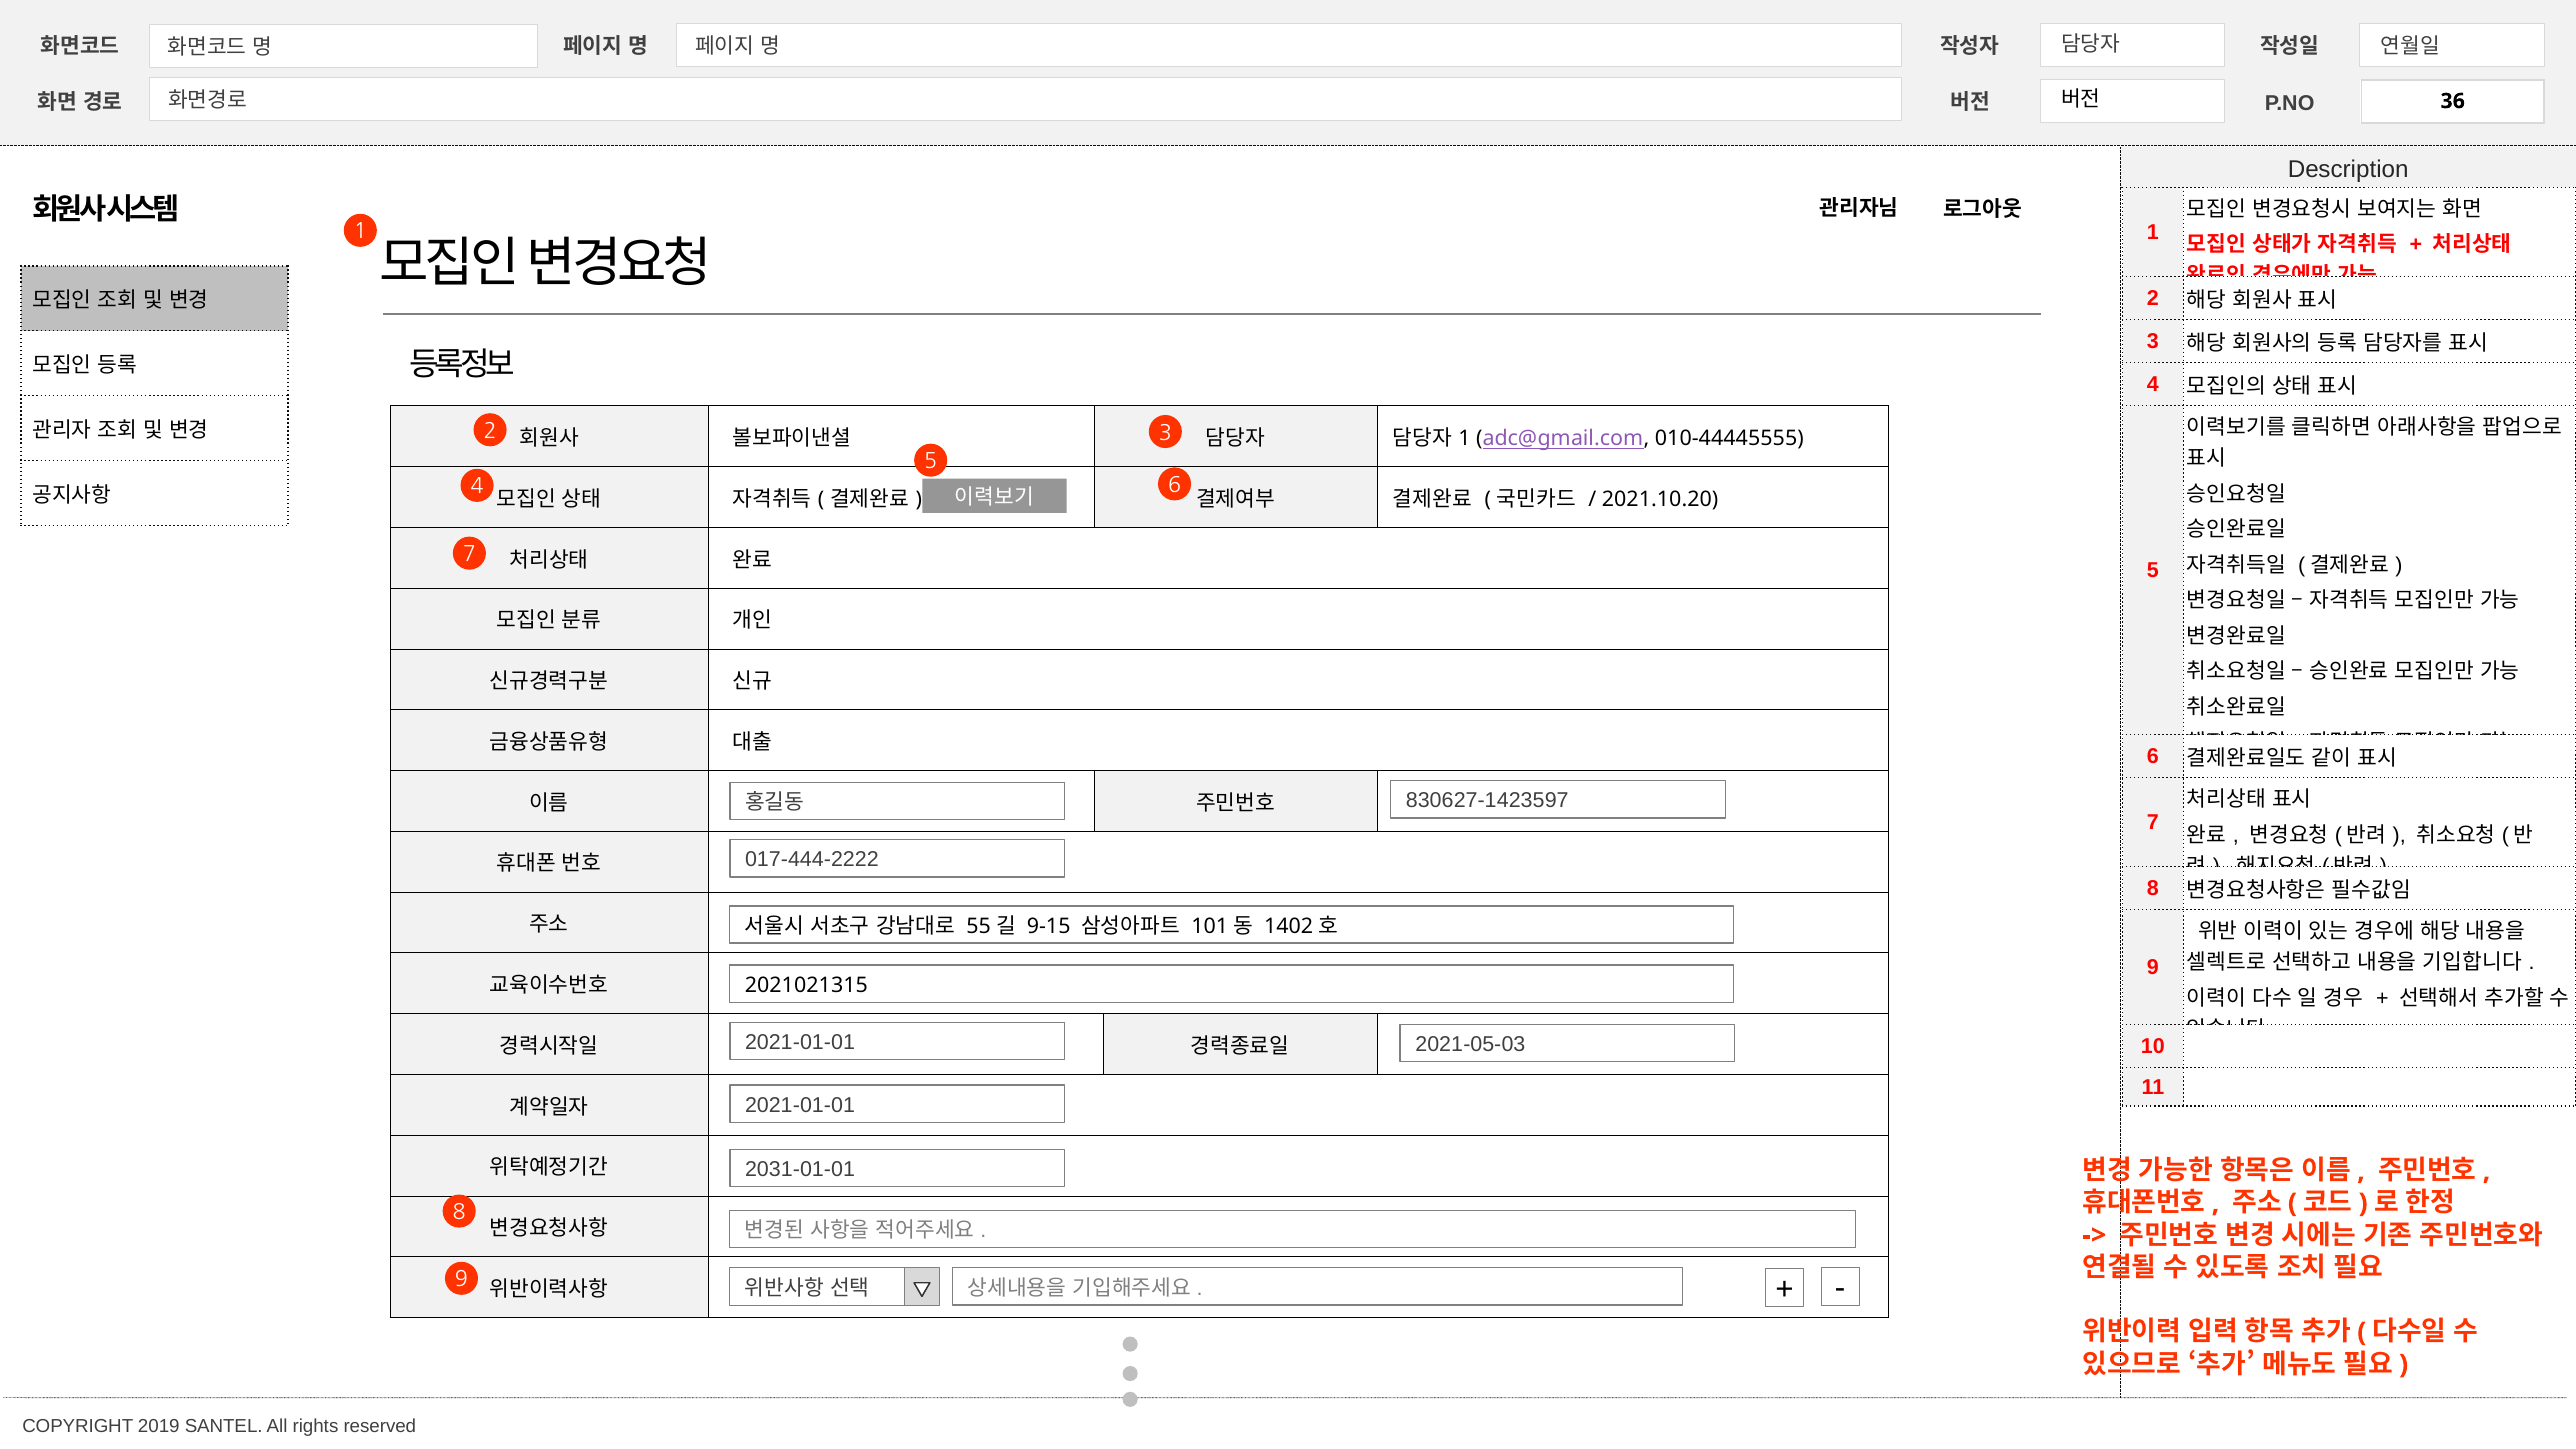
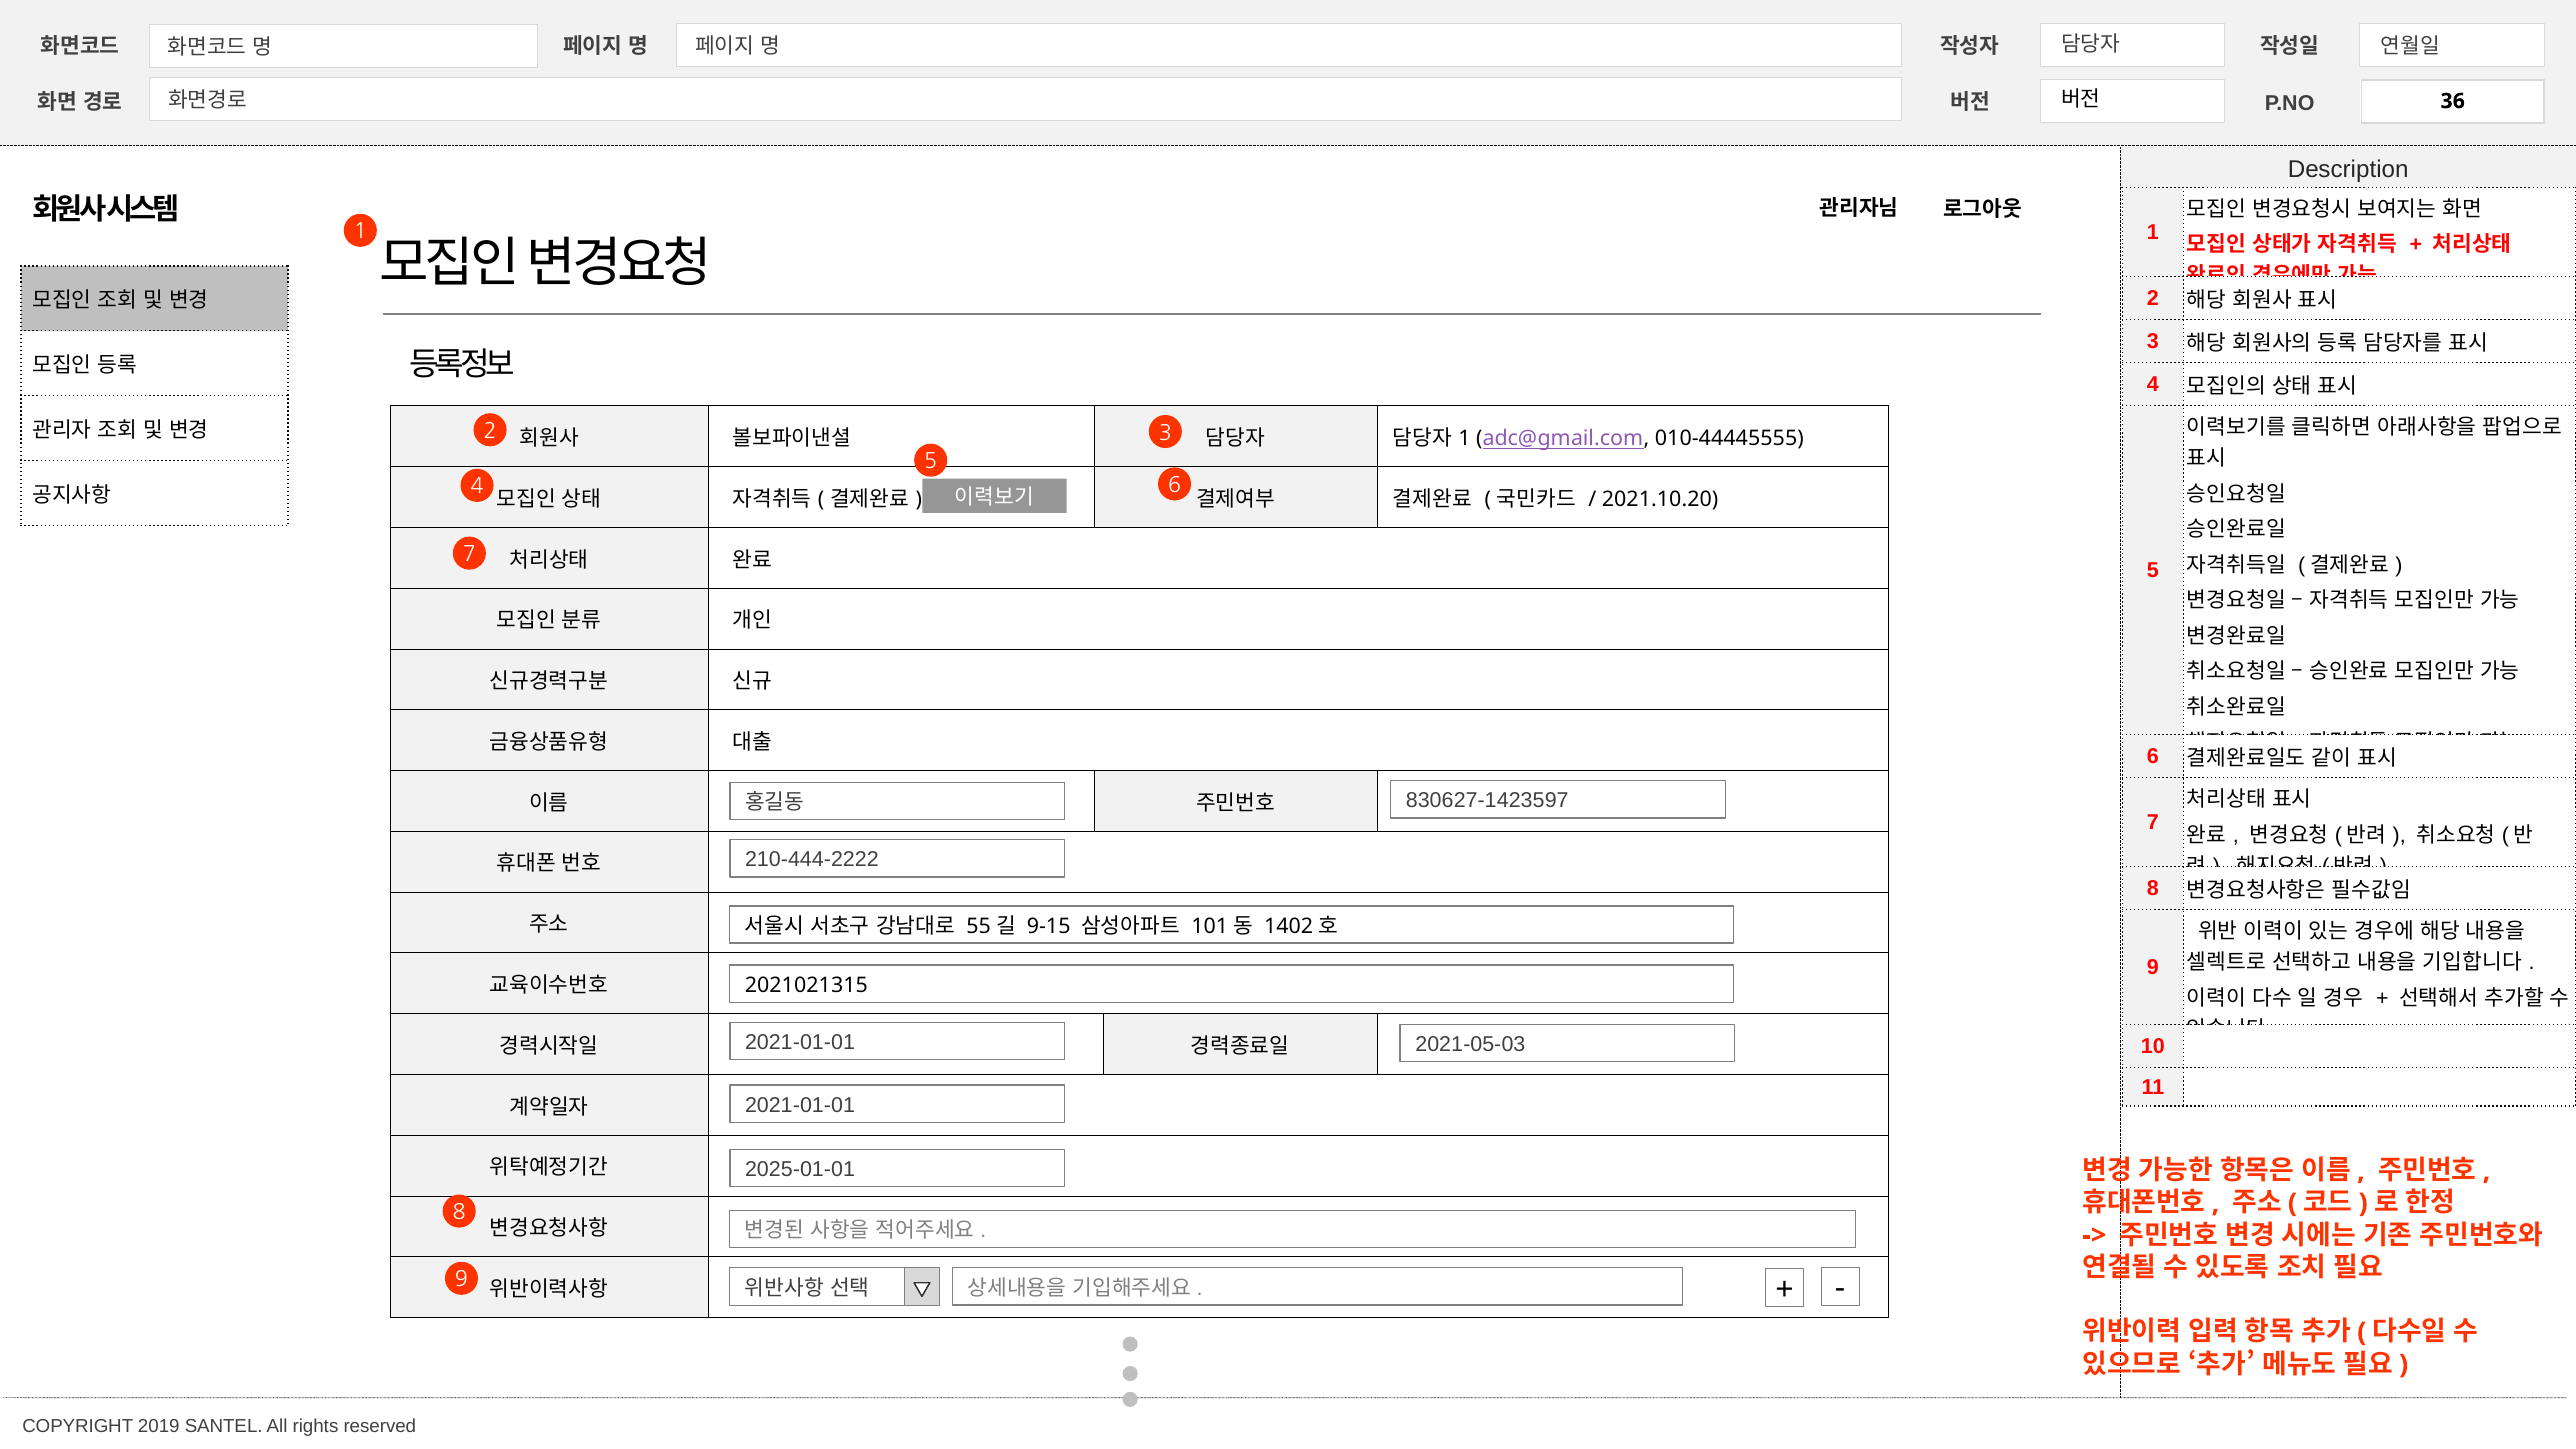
017-444-2222: 017-444-2222 -> 210-444-2222 (812, 860)
2031-01-01: 2031-01-01 -> 2025-01-01 (800, 1170)
